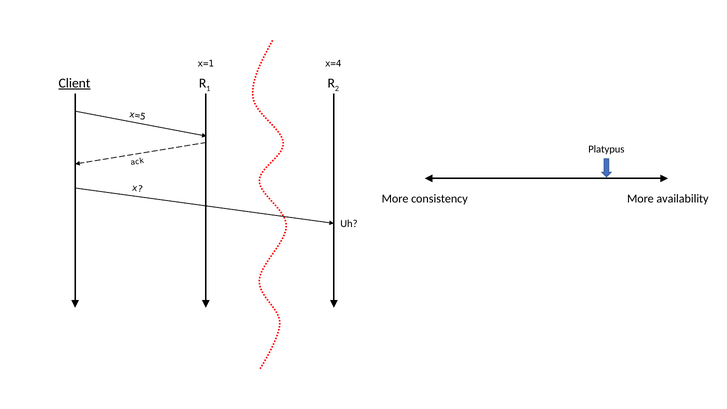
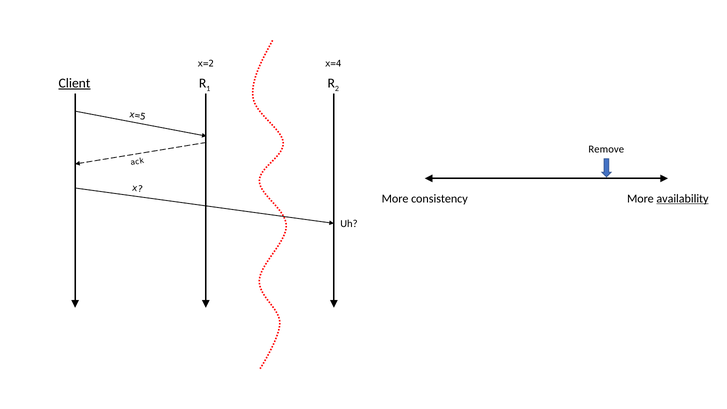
x=1: x=1 -> x=2 (206, 64)
Platypus: Platypus -> Remove (606, 149)
availability underline: none -> present (683, 199)
